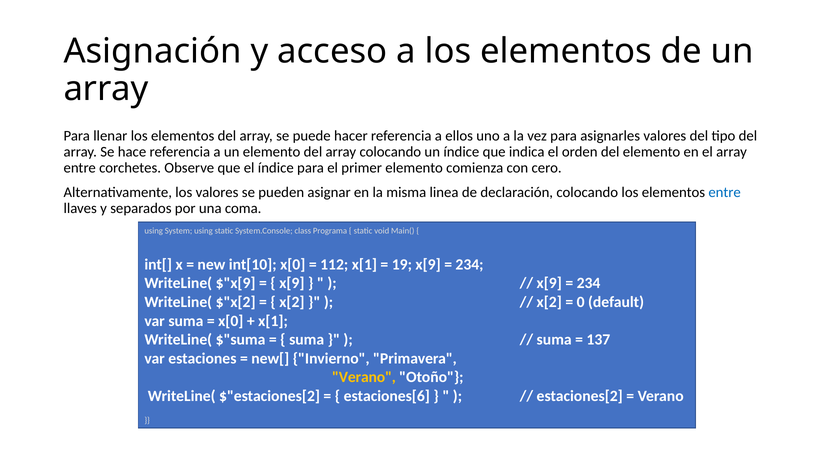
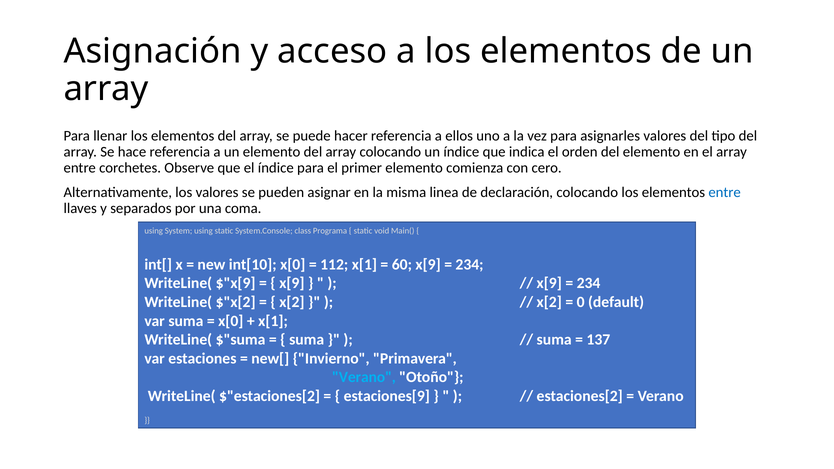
19: 19 -> 60 (402, 265)
Verano colour: yellow -> light blue (364, 377)
estaciones[6: estaciones[6 -> estaciones[9 (387, 396)
